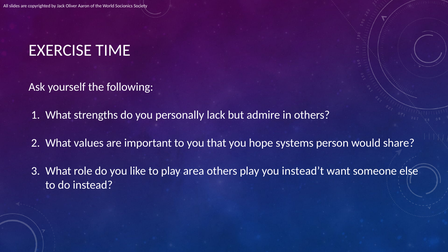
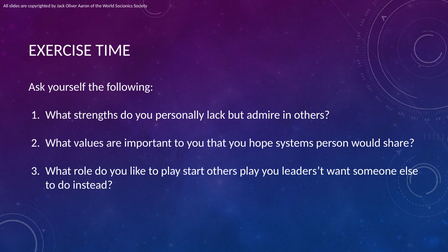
area: area -> start (194, 171)
instead’t: instead’t -> leaders’t (303, 171)
